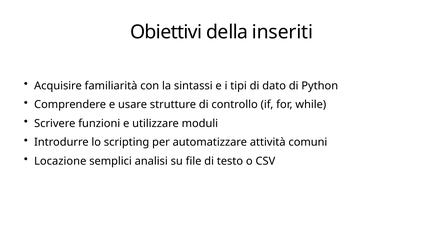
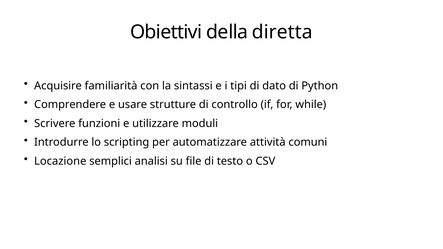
inseriti: inseriti -> diretta (282, 32)
